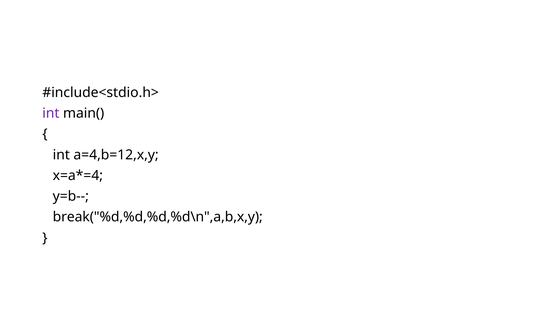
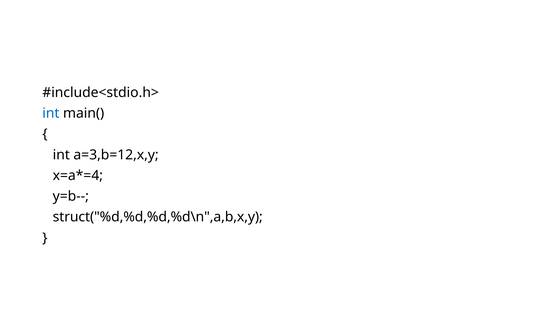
int colour: purple -> blue (51, 113)
a=4,b=12,x,y: a=4,b=12,x,y -> a=3,b=12,x,y (116, 155)
break("%d,%d,%d,%d\n",a,b,x,y: break("%d,%d,%d,%d\n",a,b,x,y -> struct("%d,%d,%d,%d\n",a,b,x,y (158, 217)
